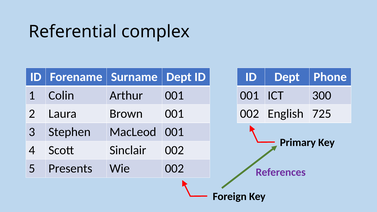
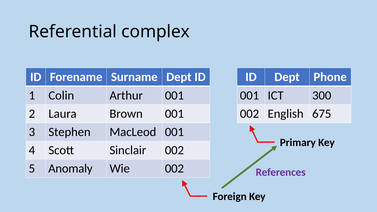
725: 725 -> 675 (322, 114)
Presents: Presents -> Anomaly (70, 169)
